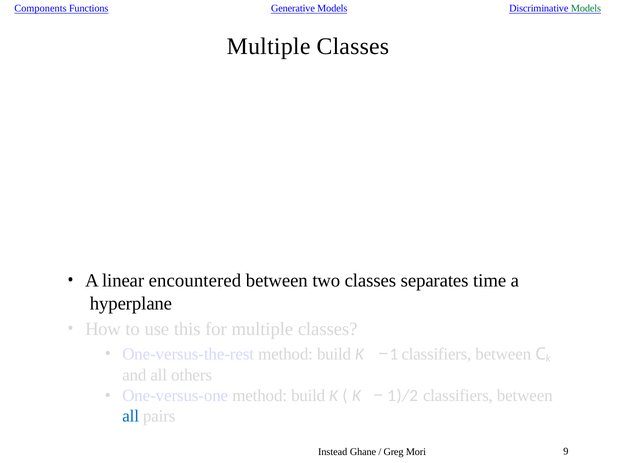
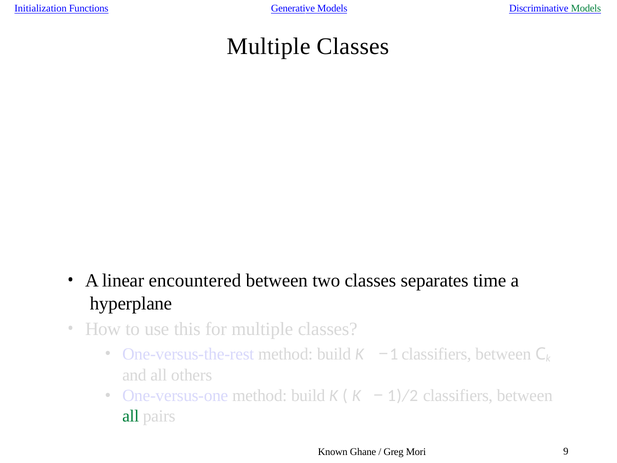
Components: Components -> Initialization (41, 9)
all colour: blue -> green (131, 416)
Instead: Instead -> Known (333, 452)
